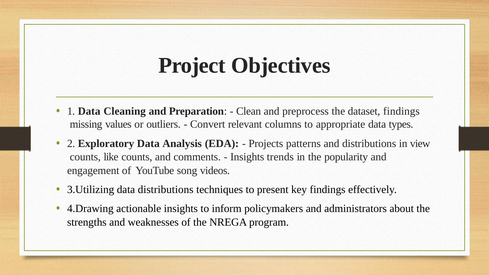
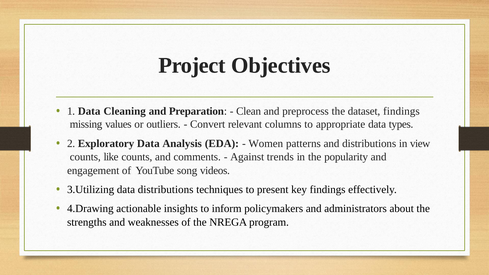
Projects: Projects -> Women (266, 143)
Insights: Insights -> Against (247, 157)
